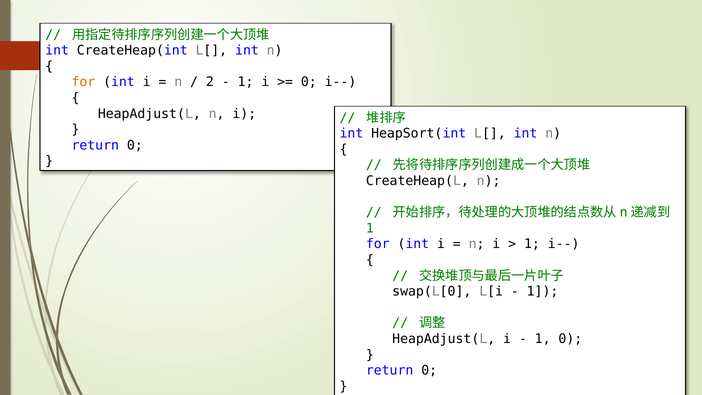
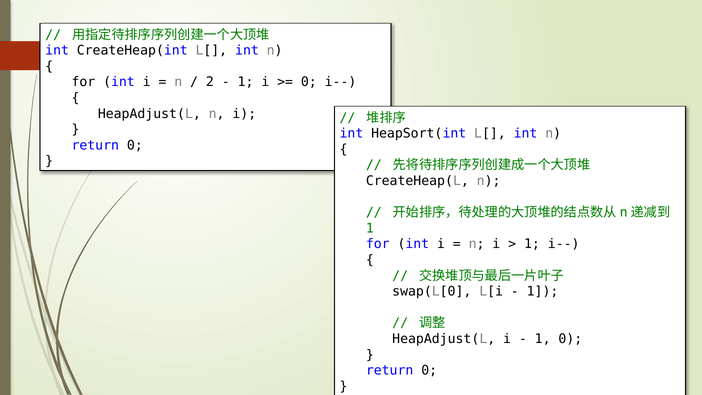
for colour: orange -> black (83, 82)
